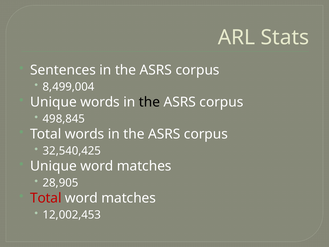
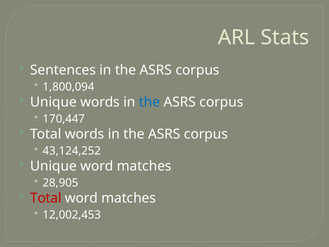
8,499,004: 8,499,004 -> 1,800,094 (69, 87)
the colour: black -> blue (149, 102)
498,845: 498,845 -> 170,447 (64, 119)
32,540,425: 32,540,425 -> 43,124,252 (72, 151)
